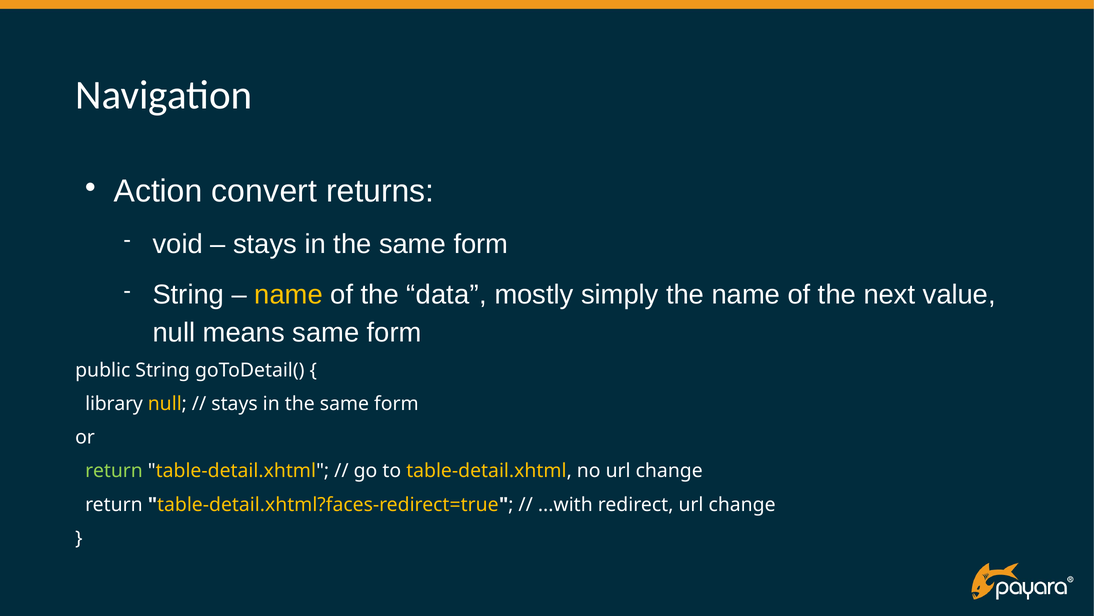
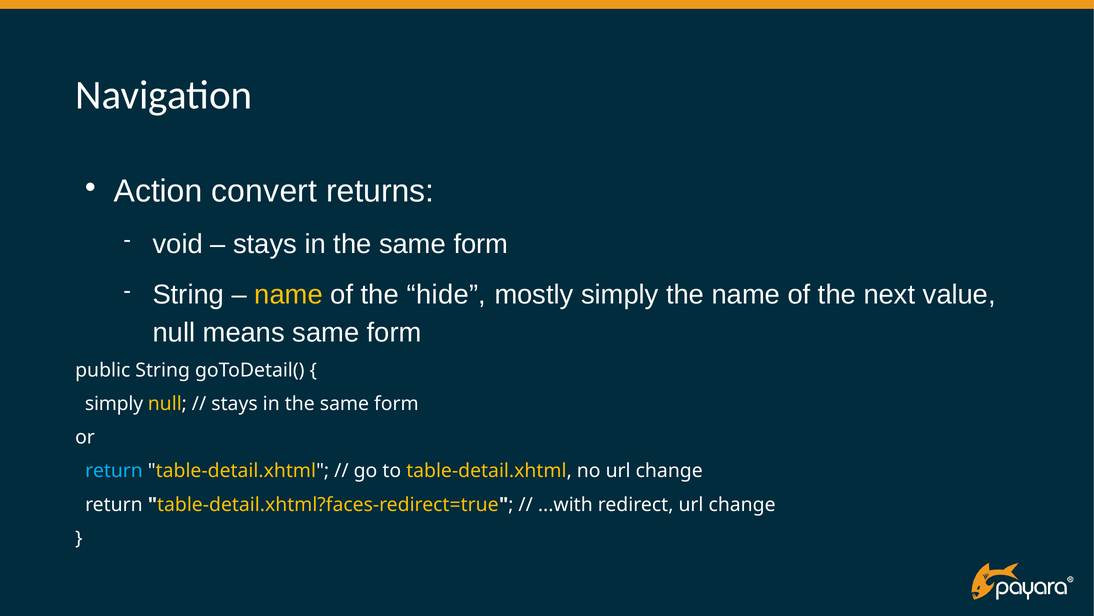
data: data -> hide (446, 295)
library: library -> simply (114, 404)
return colour: light green -> light blue (114, 471)
